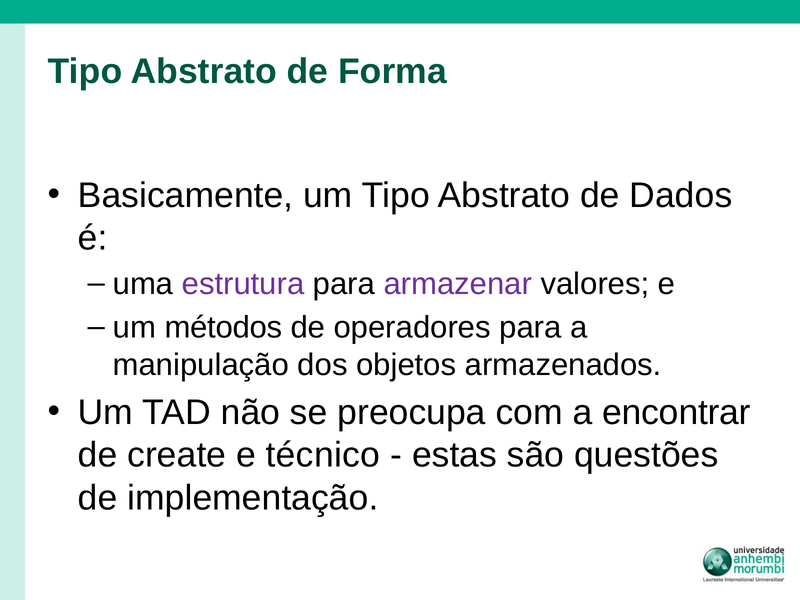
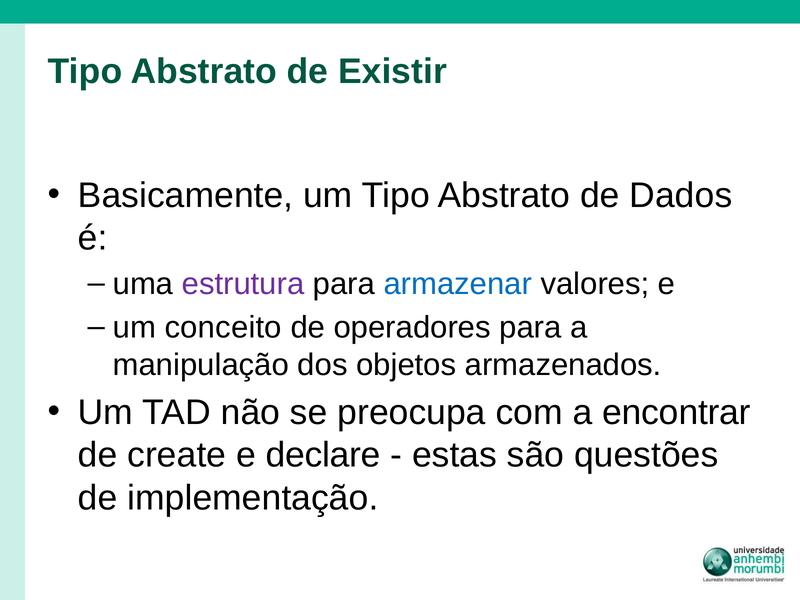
Forma: Forma -> Existir (392, 72)
armazenar colour: purple -> blue (458, 284)
métodos: métodos -> conceito (223, 328)
técnico: técnico -> declare (323, 455)
